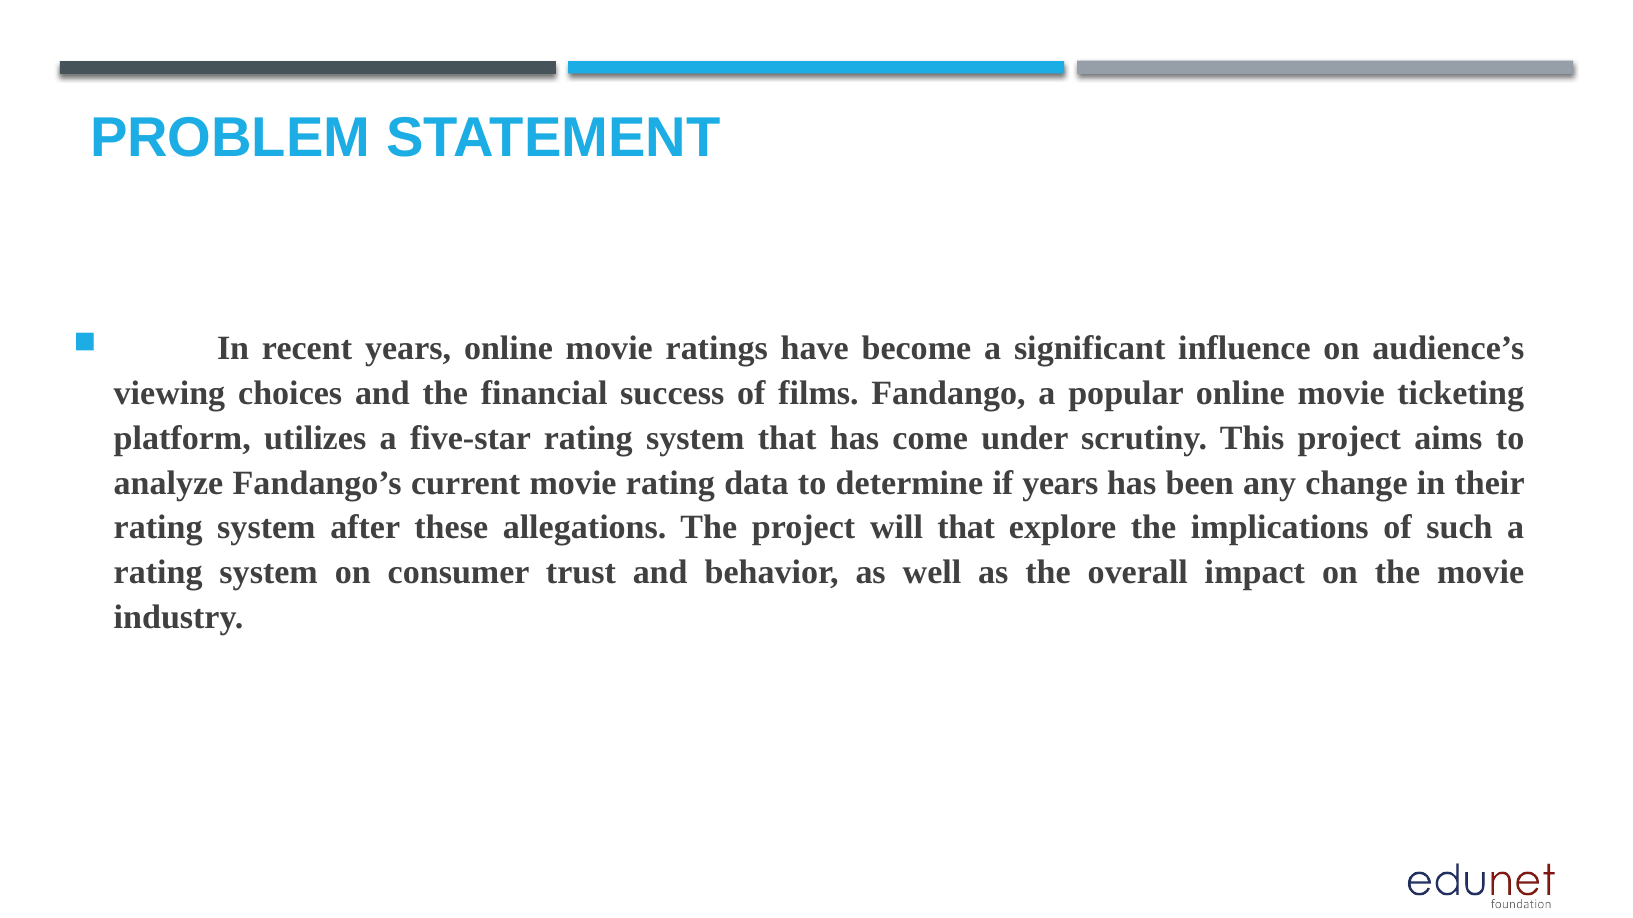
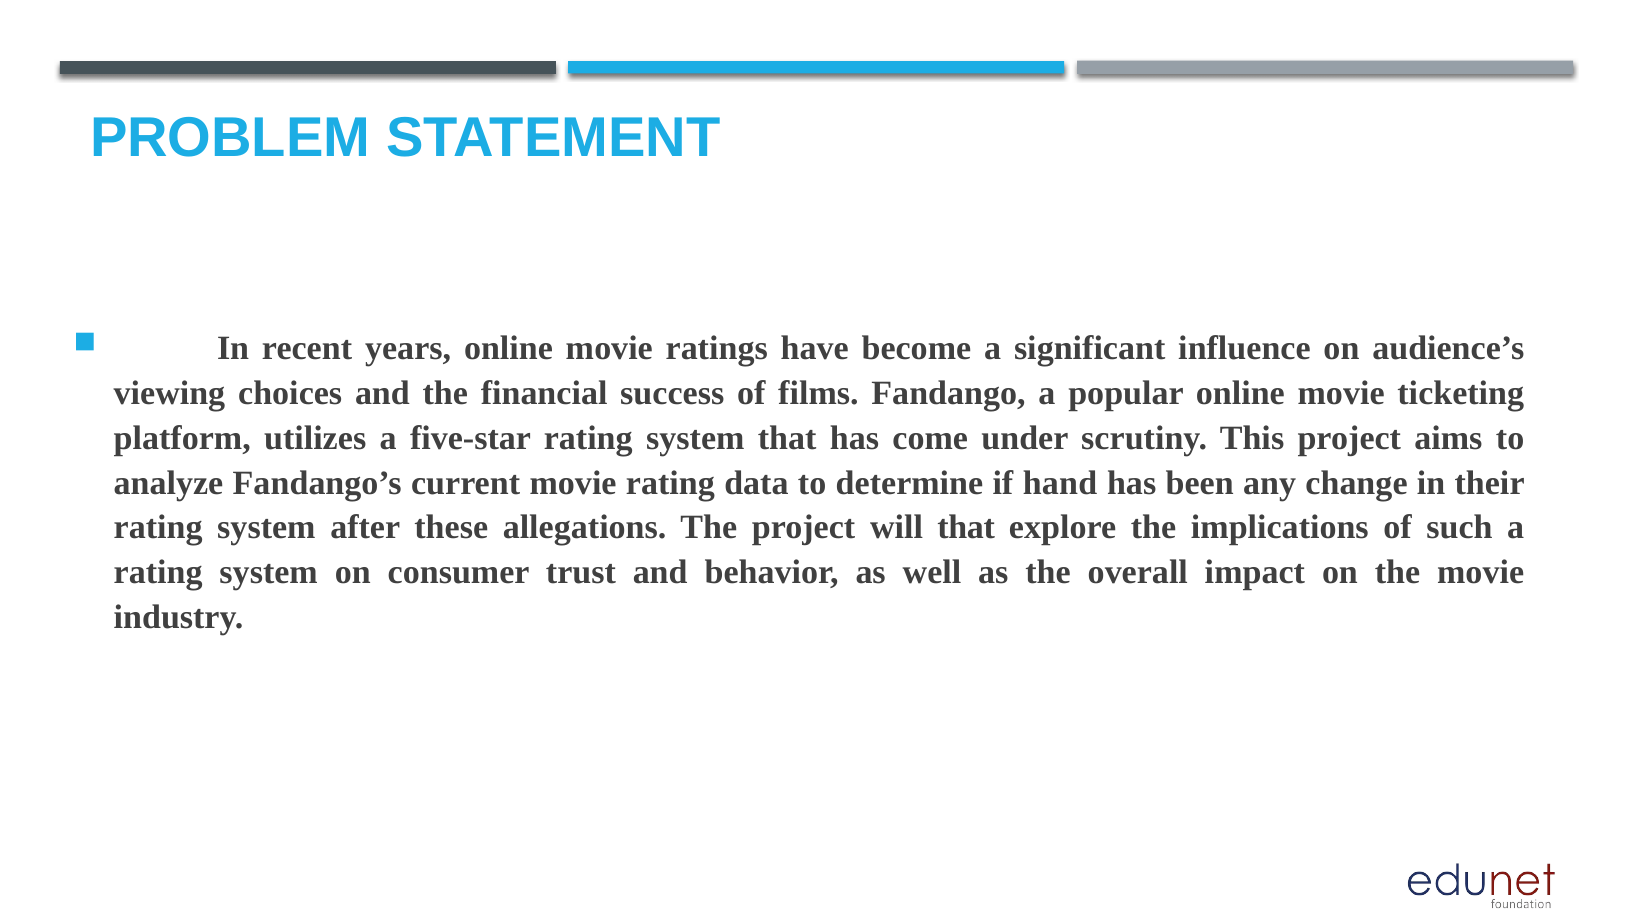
if years: years -> hand (1060, 483)
